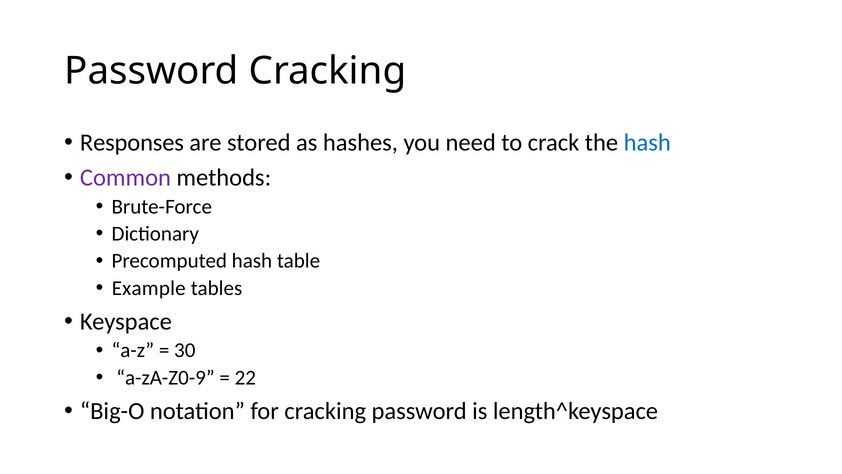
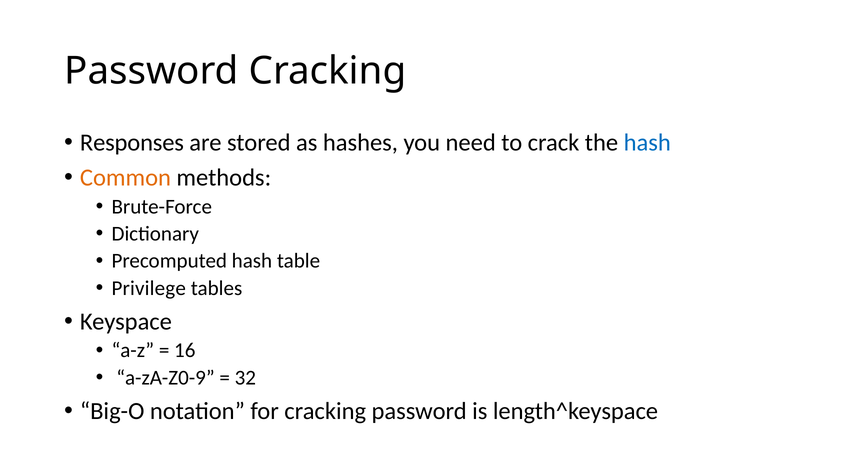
Common colour: purple -> orange (125, 178)
Example: Example -> Privilege (149, 288)
30: 30 -> 16 (185, 350)
22: 22 -> 32 (245, 377)
